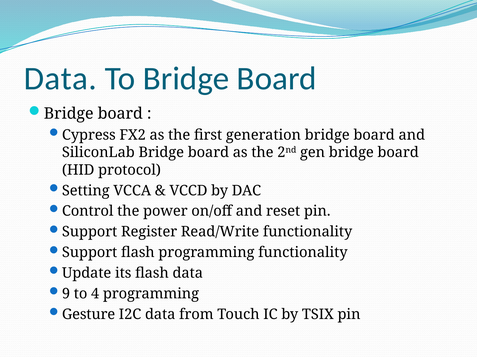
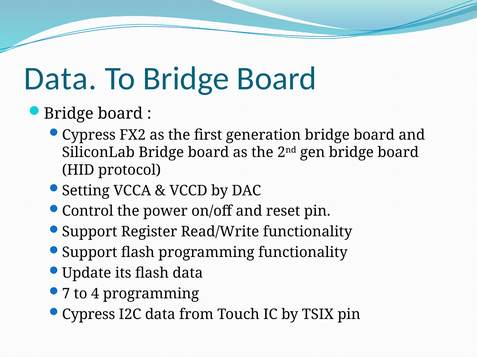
9: 9 -> 7 (66, 294)
Gesture: Gesture -> Cypress (89, 315)
